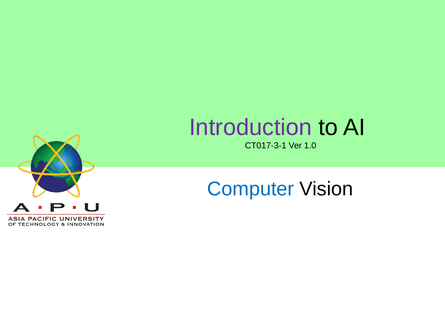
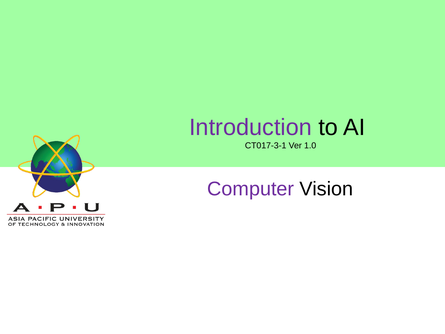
Computer colour: blue -> purple (251, 189)
